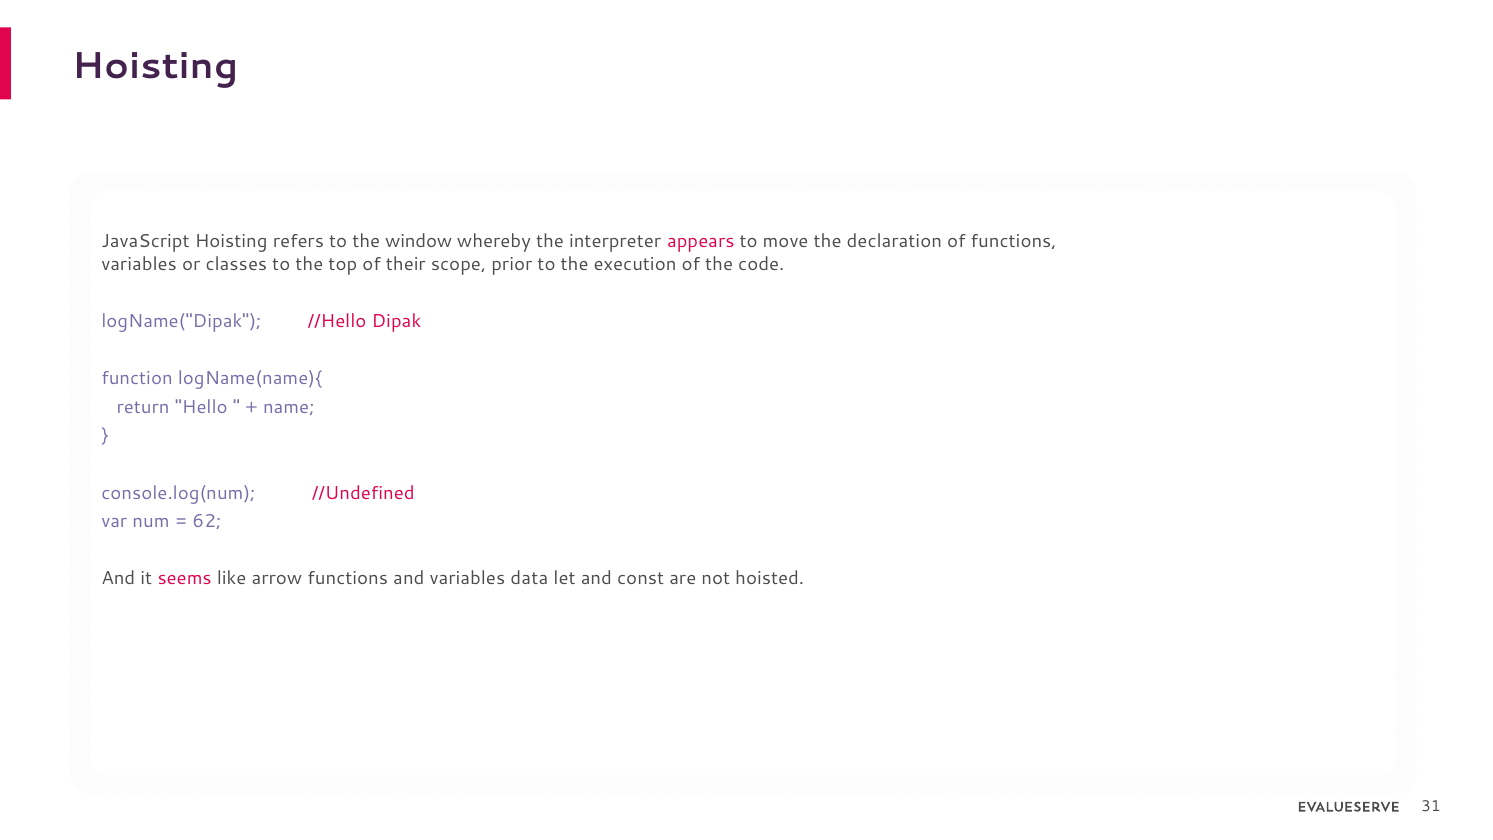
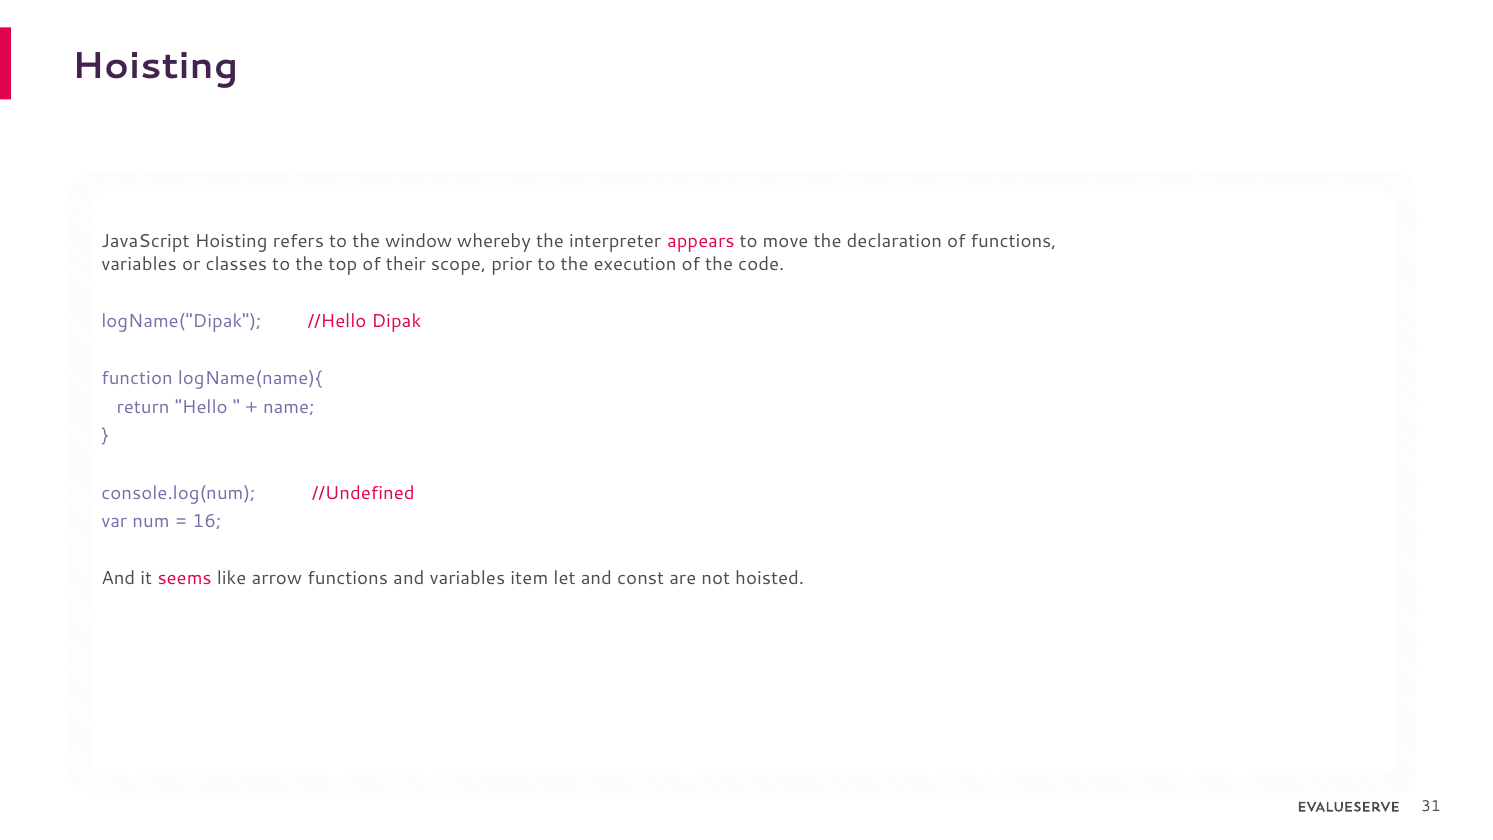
62: 62 -> 16 (207, 521)
data: data -> item (529, 579)
